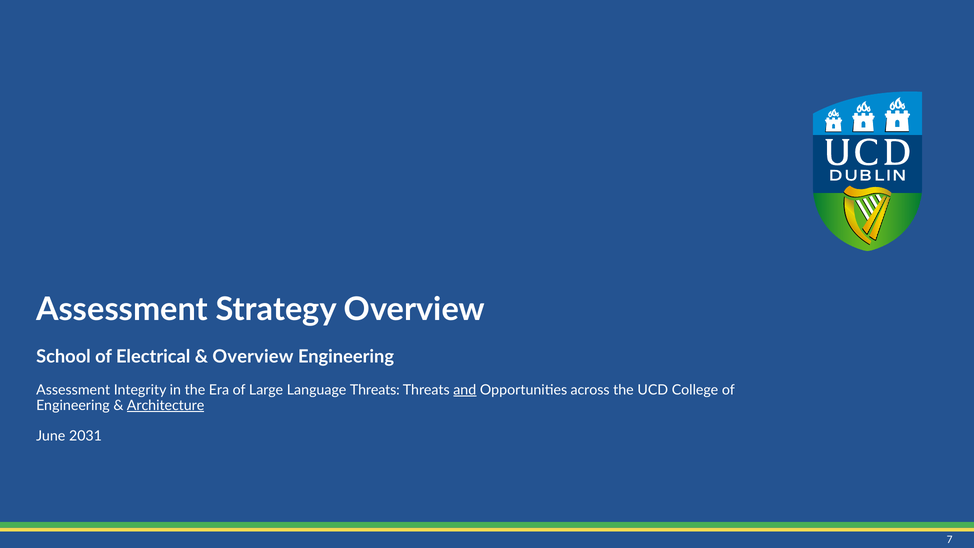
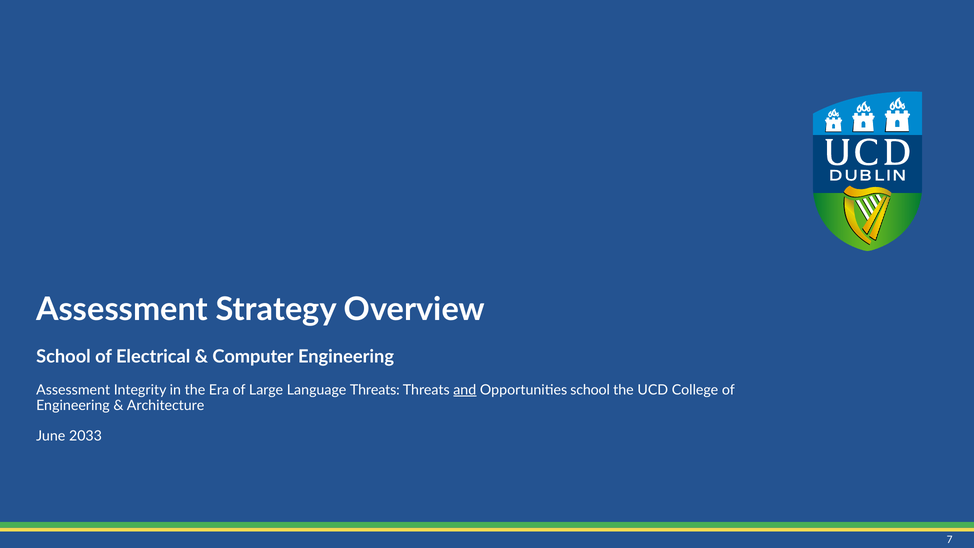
Overview: Overview -> Computer (253, 357)
Opportunities across: across -> school (590, 390)
Architecture underline: present -> none (166, 405)
2031: 2031 -> 2033 (85, 436)
